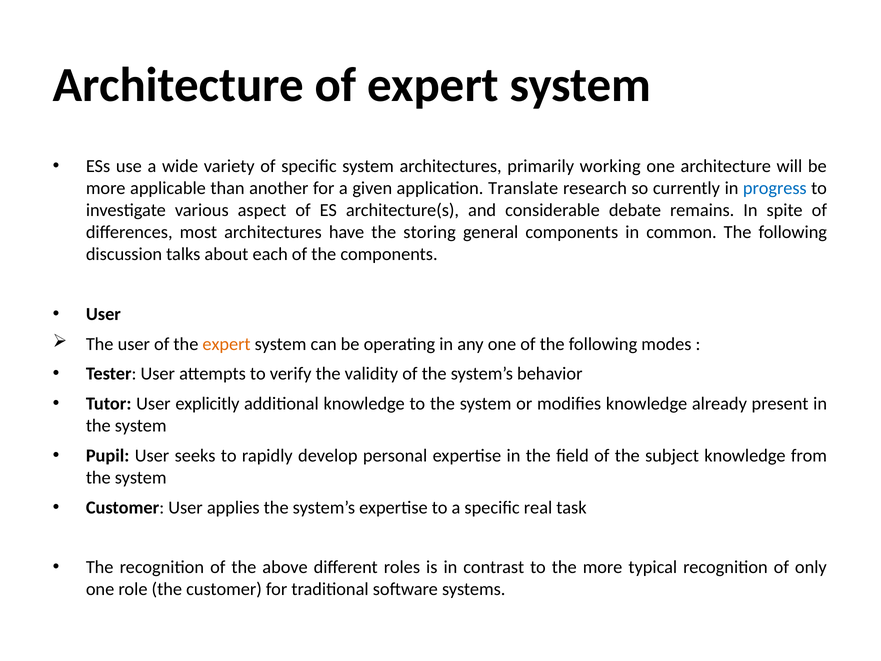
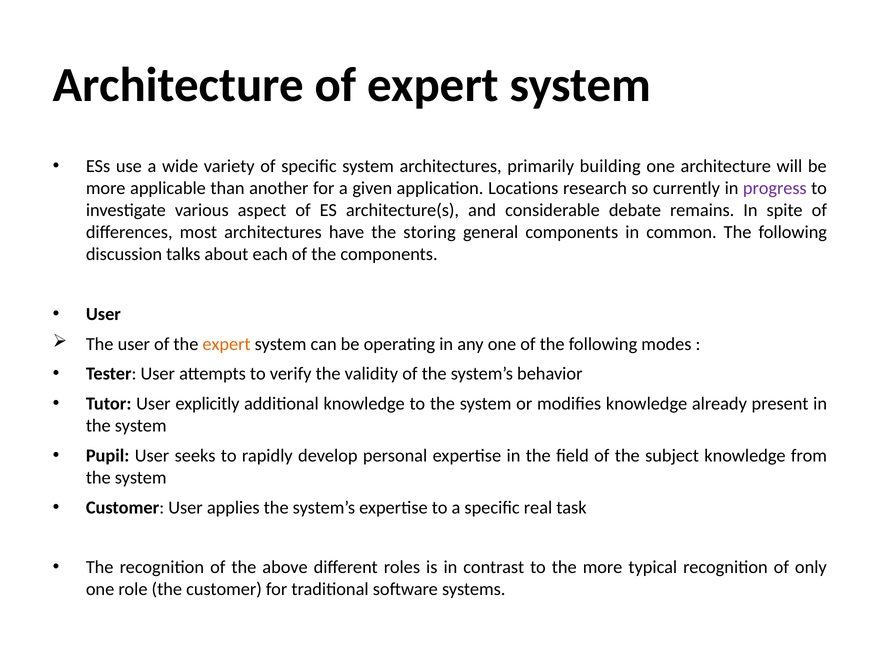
working: working -> building (610, 166)
Translate: Translate -> Locations (523, 188)
progress colour: blue -> purple (775, 188)
